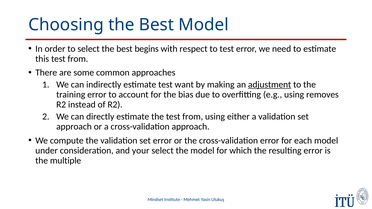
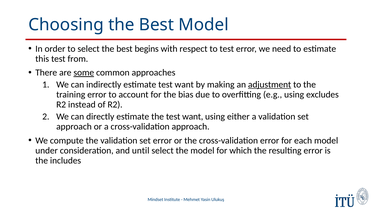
some underline: none -> present (84, 73)
removes: removes -> excludes (322, 95)
the test from: from -> want (193, 117)
your: your -> until (141, 151)
multiple: multiple -> includes (66, 161)
